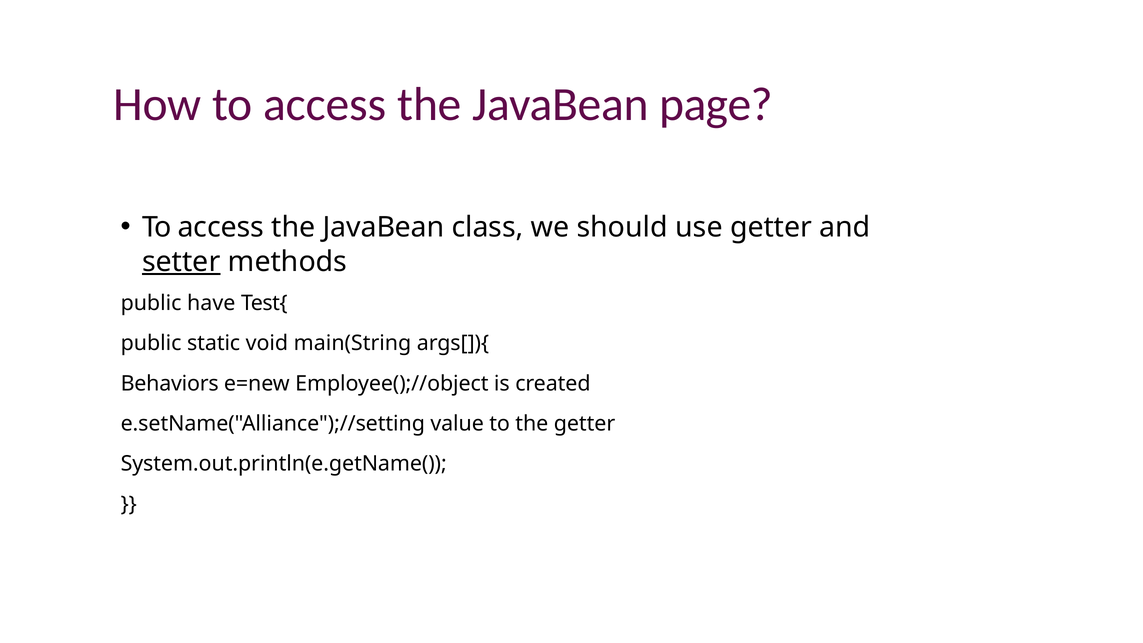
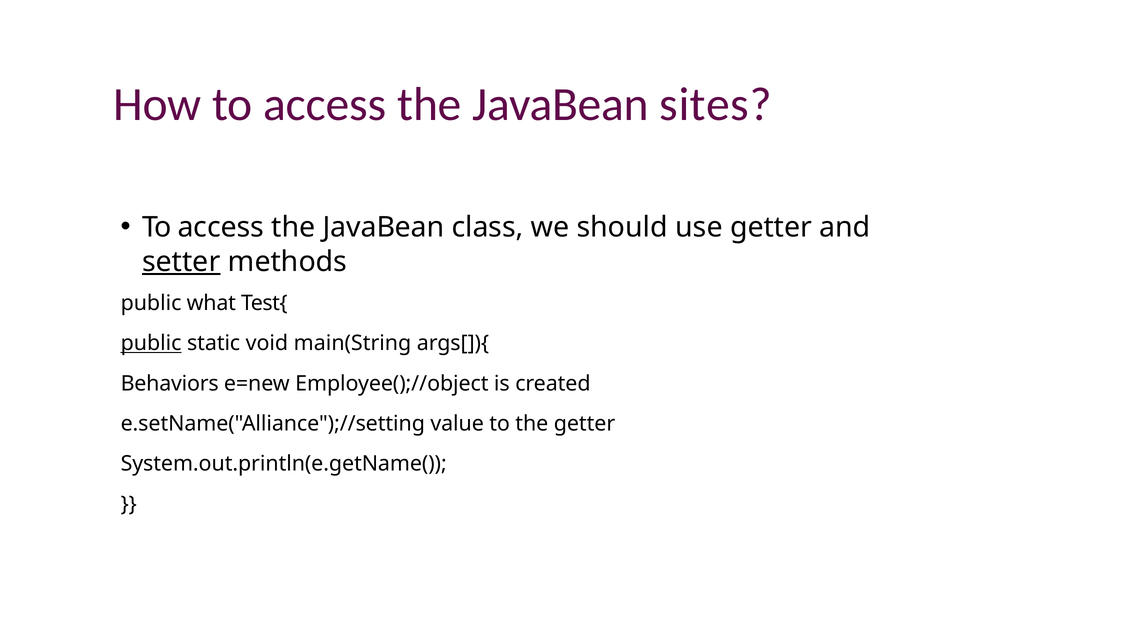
page: page -> sites (716, 104)
have: have -> what (211, 303)
public underline: none -> present (151, 343)
